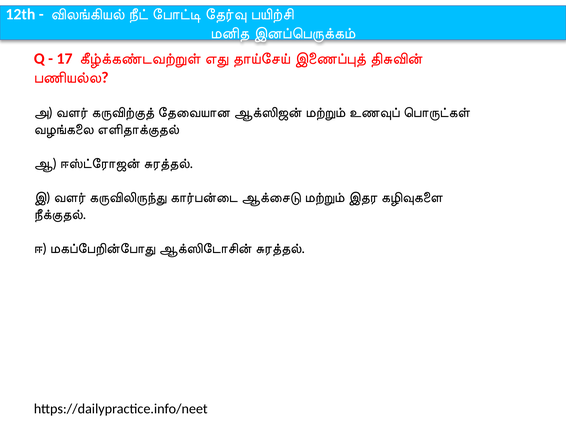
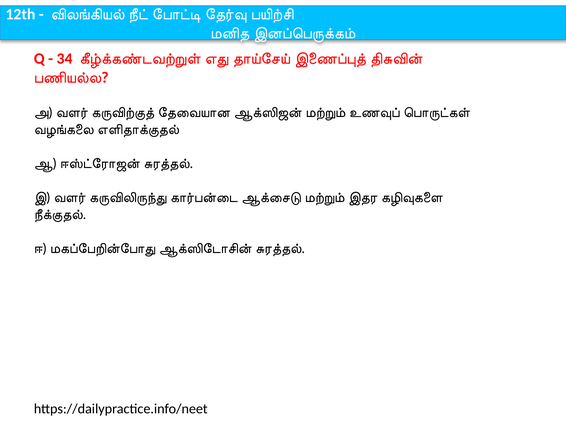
17: 17 -> 34 (65, 59)
